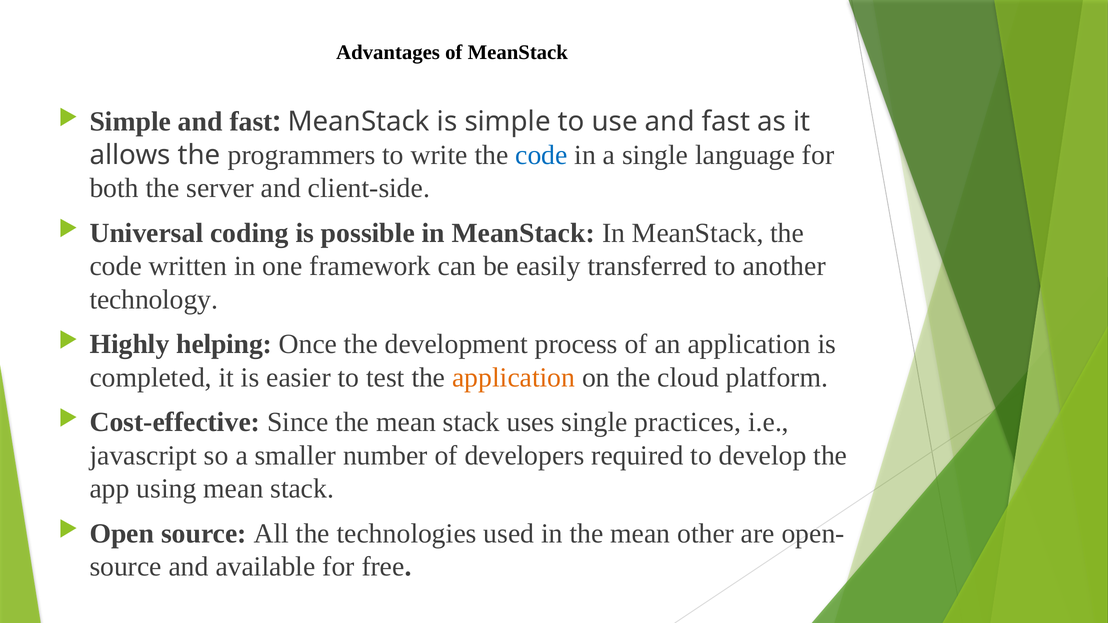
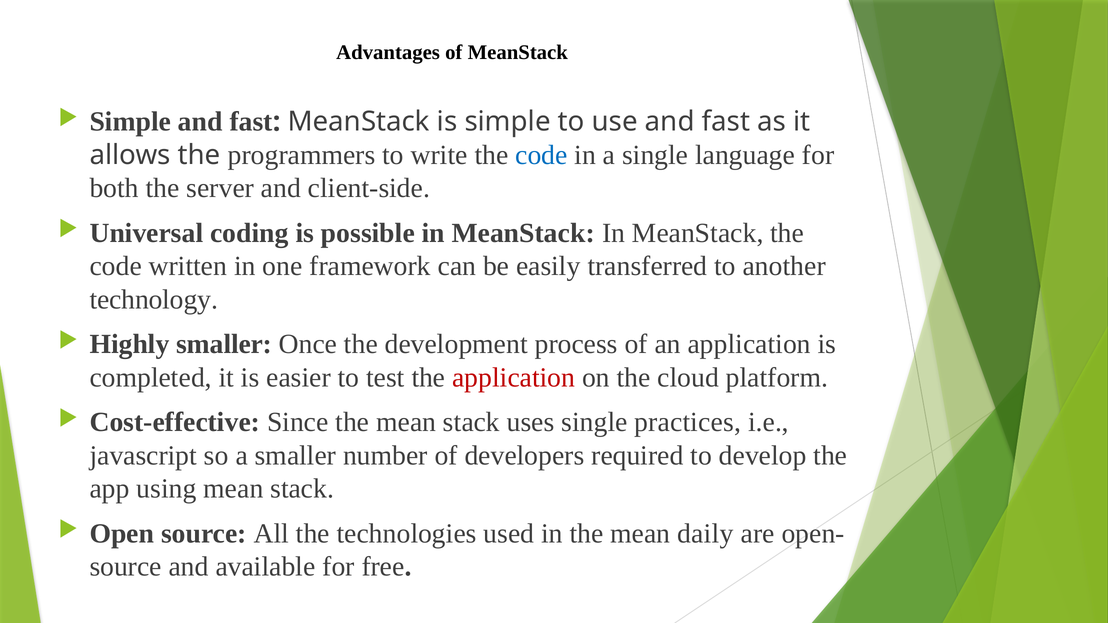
Highly helping: helping -> smaller (224, 344)
application colour: orange -> red (514, 378)
other: other -> daily (705, 534)
